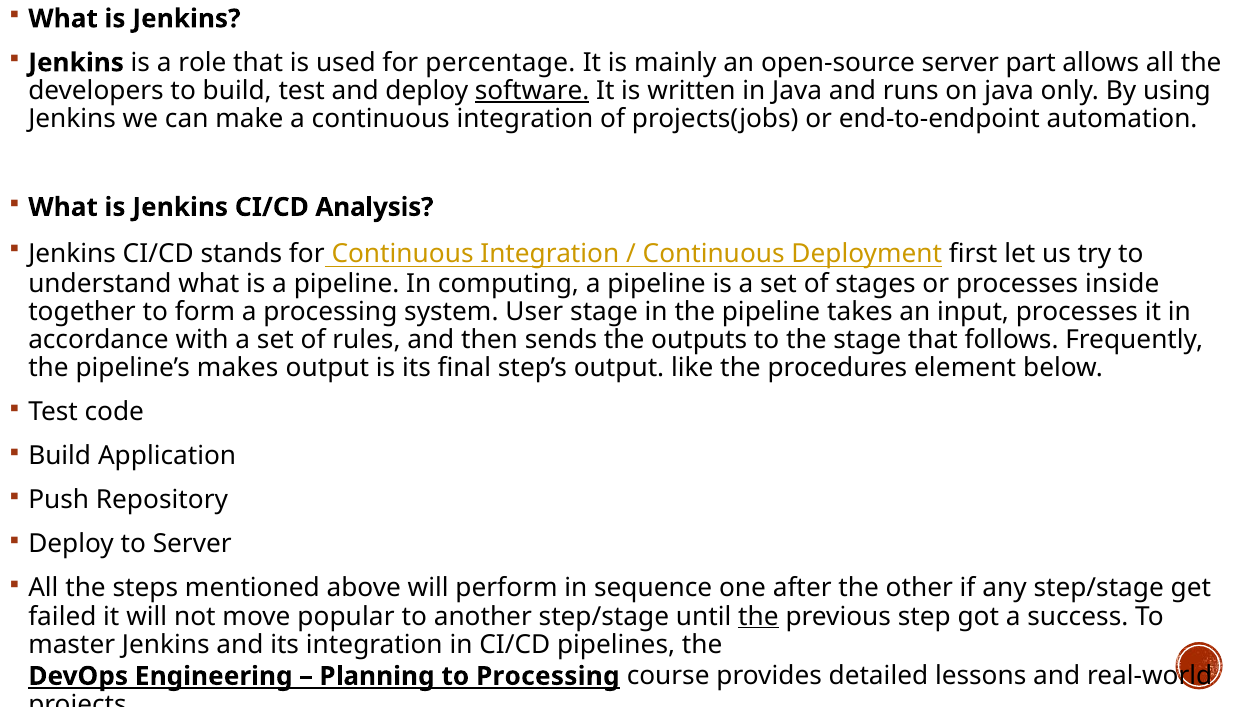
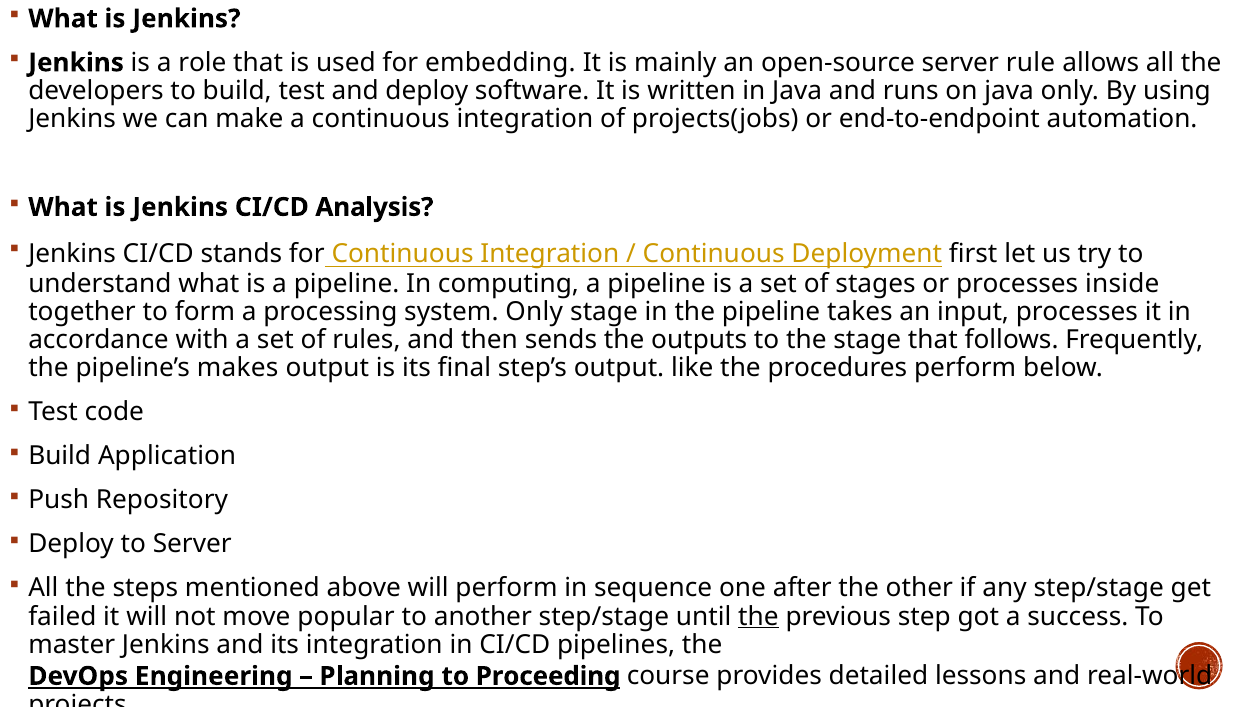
percentage: percentage -> embedding (500, 63)
part: part -> rule (1030, 63)
software underline: present -> none (532, 91)
system User: User -> Only (534, 312)
procedures element: element -> perform (965, 368)
to Processing: Processing -> Proceeding (548, 676)
